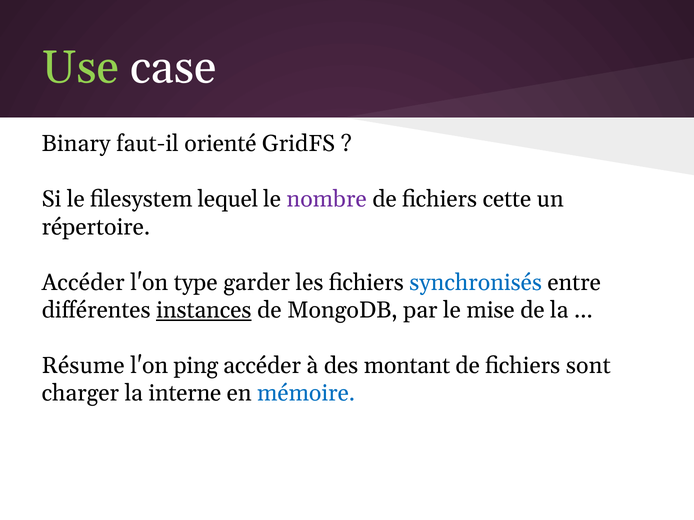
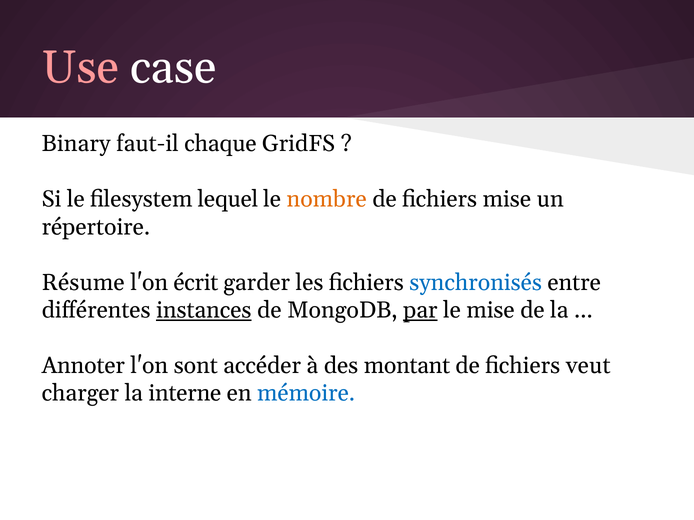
Use colour: light green -> pink (80, 67)
orienté: orienté -> chaque (220, 144)
nombre colour: purple -> orange (327, 199)
fichiers cette: cette -> mise (507, 199)
Accéder: Accéder -> Résume (83, 283)
type: type -> écrit (196, 283)
par underline: none -> present (420, 310)
Résume: Résume -> Annoter (83, 366)
ping: ping -> sont (196, 366)
sont: sont -> veut (588, 366)
